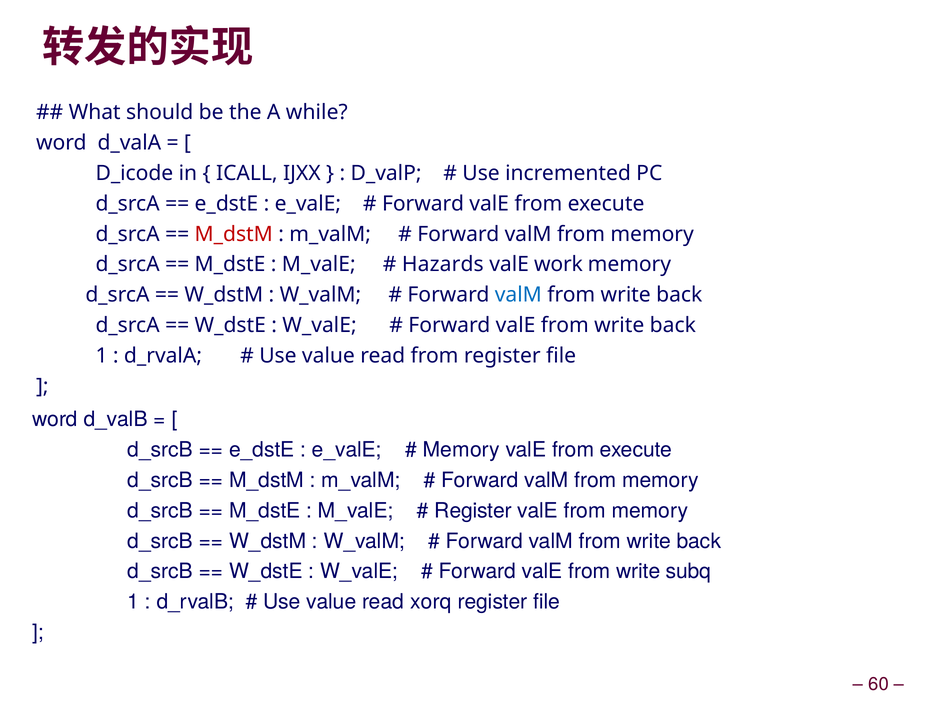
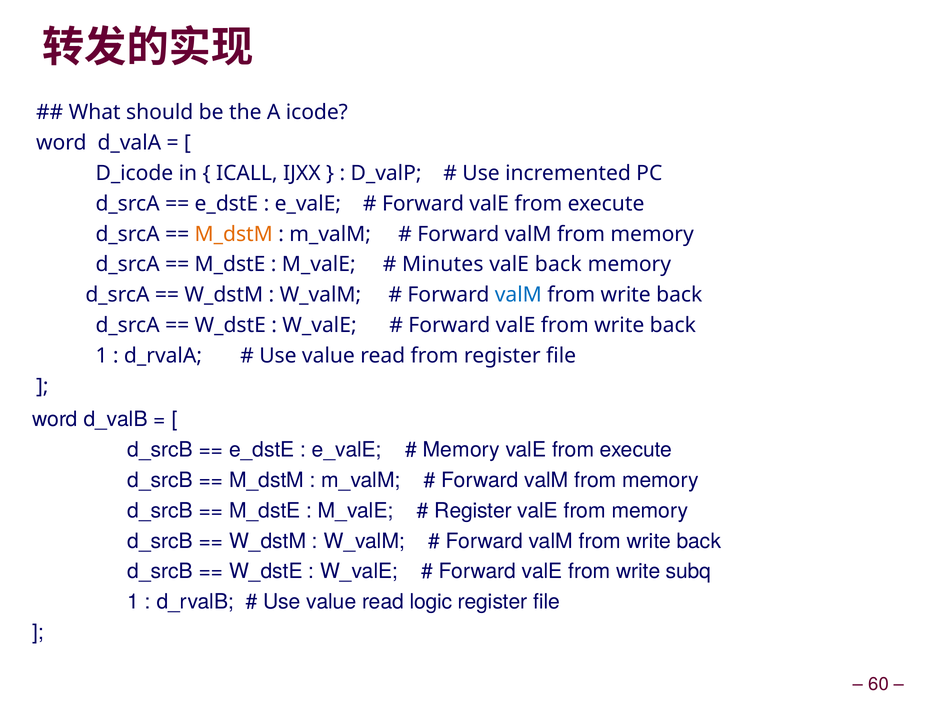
while: while -> icode (317, 112)
M_dstM colour: red -> orange (234, 234)
Hazards: Hazards -> Minutes (443, 264)
valE work: work -> back (558, 264)
xorq: xorq -> logic (431, 601)
